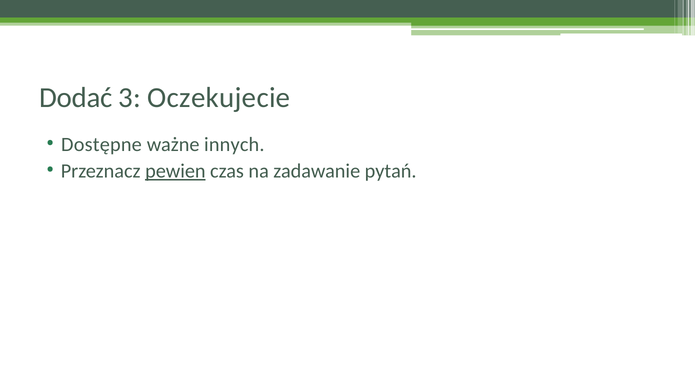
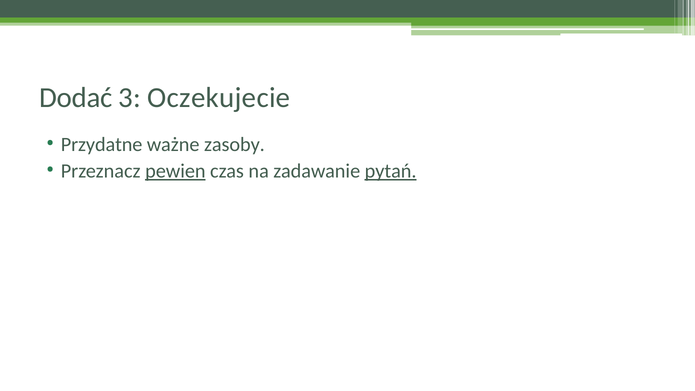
Dostępne: Dostępne -> Przydatne (102, 144)
innych: innych -> zasoby (234, 144)
pytań underline: none -> present (391, 171)
